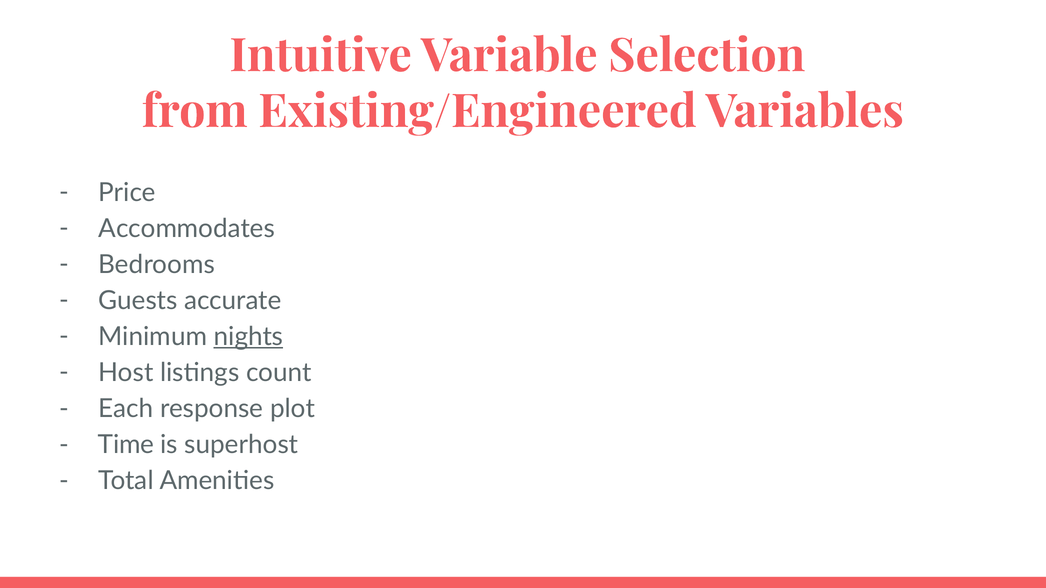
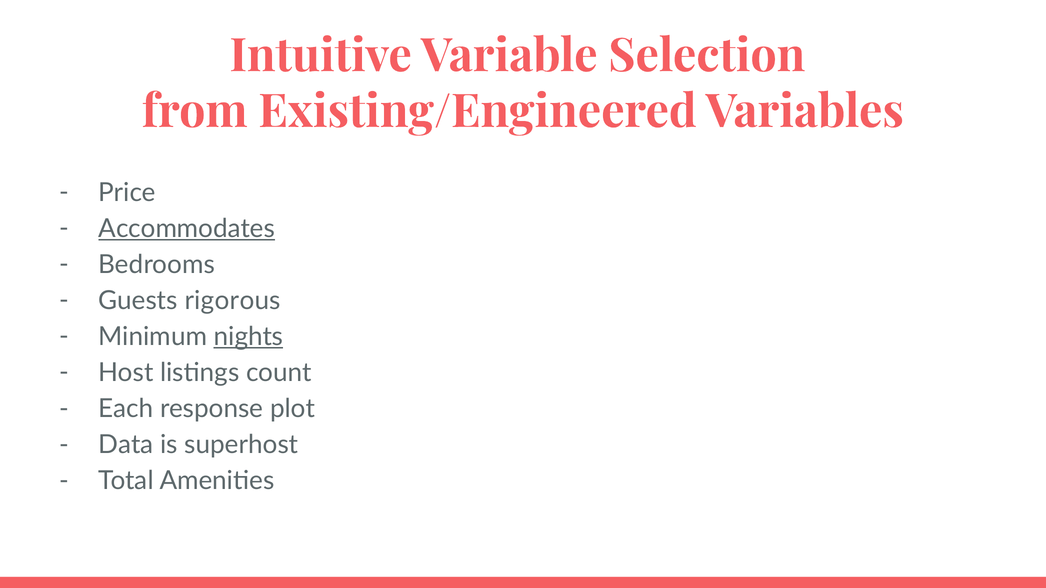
Accommodates underline: none -> present (187, 229)
accurate: accurate -> rigorous (233, 301)
Time: Time -> Data (126, 445)
